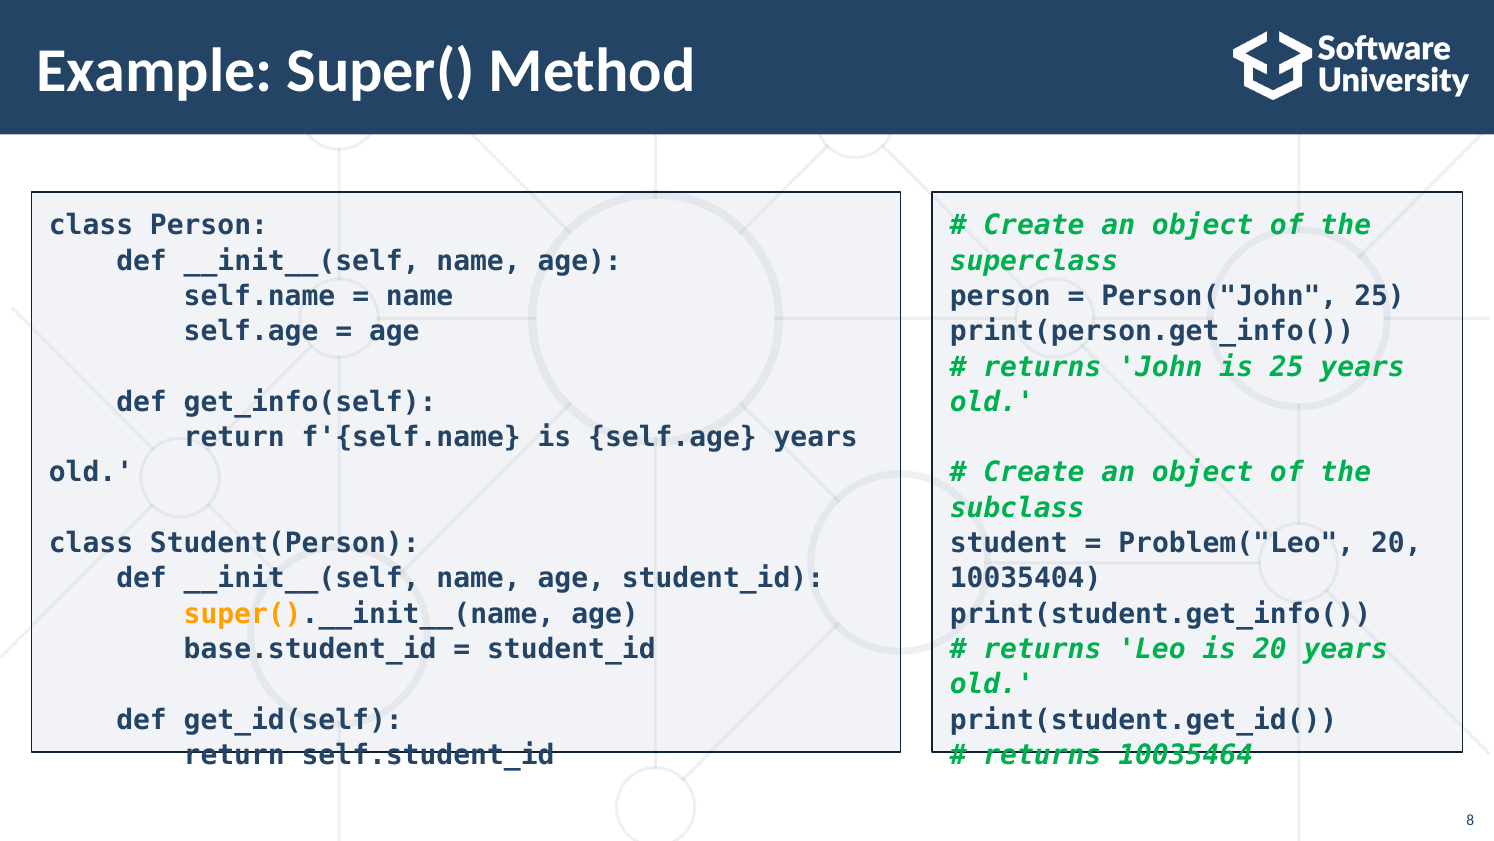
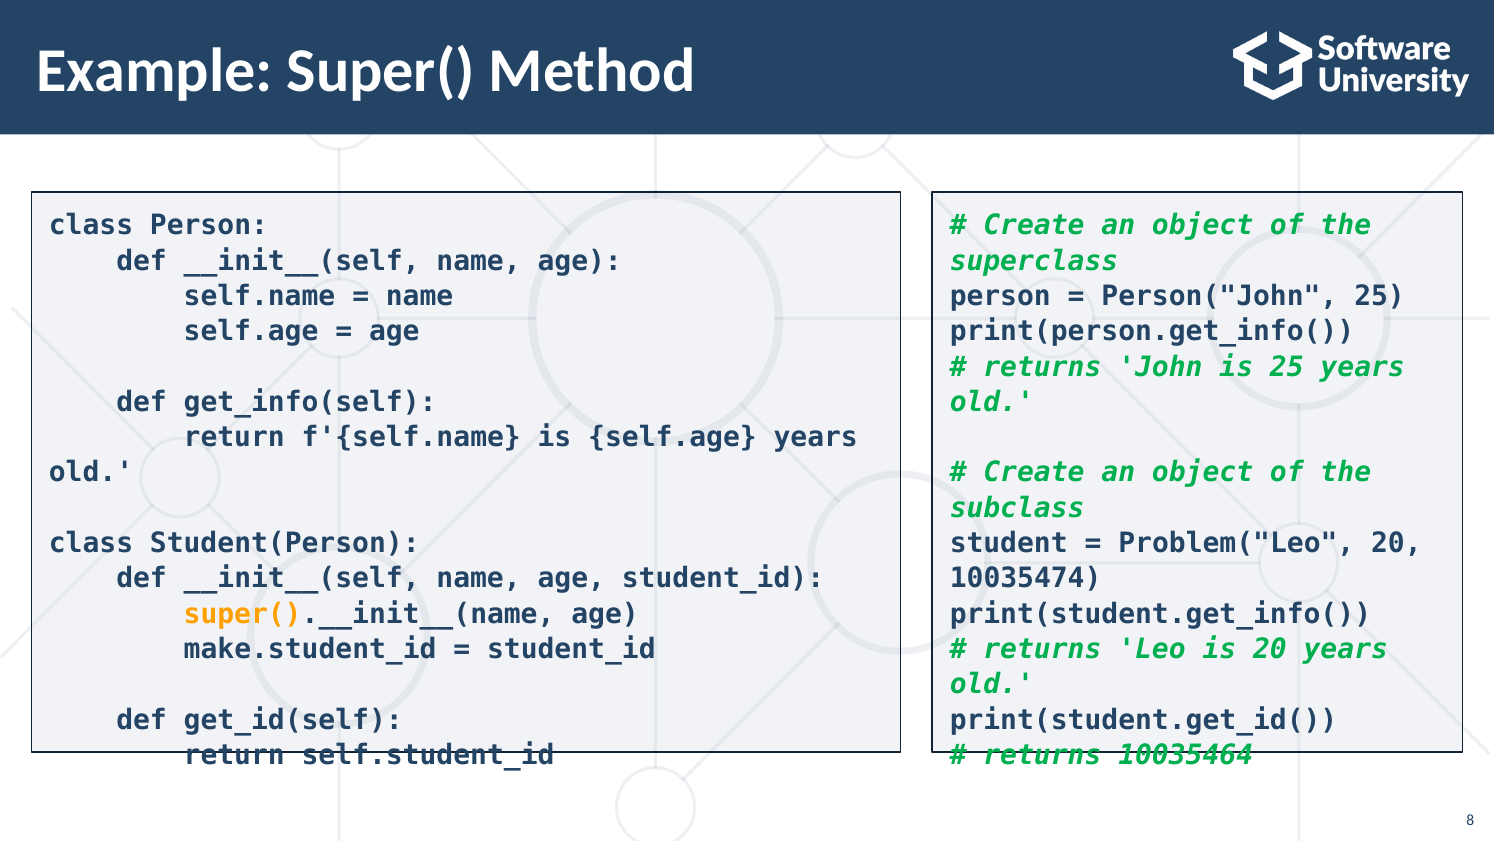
10035404: 10035404 -> 10035474 (1026, 578)
base.student_id: base.student_id -> make.student_id (310, 649)
